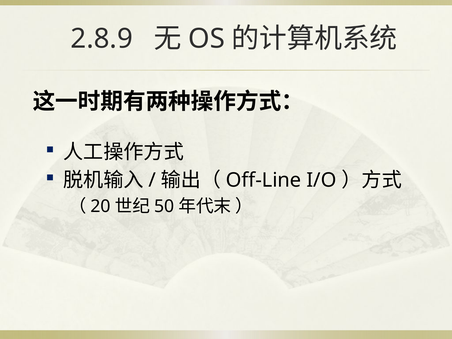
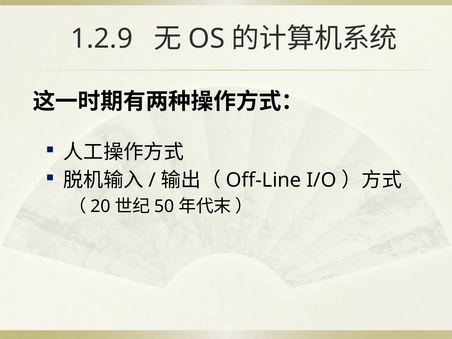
2.8.9: 2.8.9 -> 1.2.9 (102, 39)
